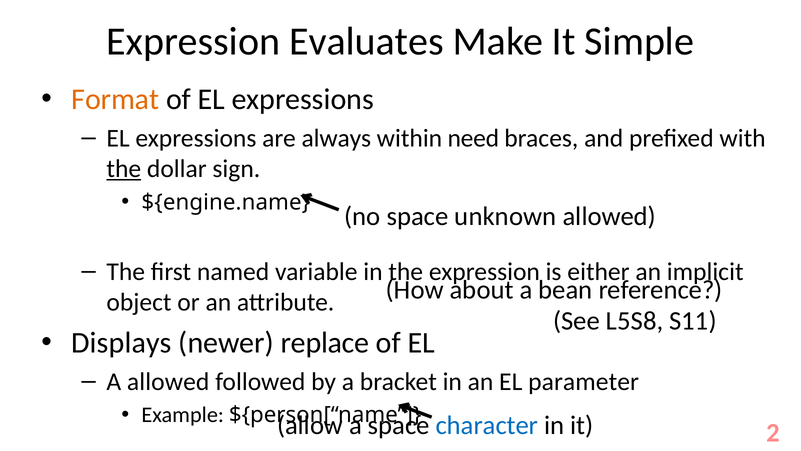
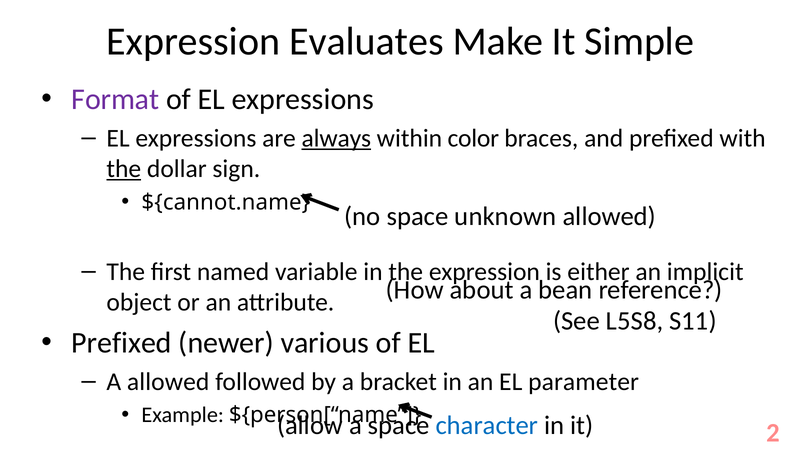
Format colour: orange -> purple (115, 99)
always underline: none -> present (336, 138)
need: need -> color (473, 138)
${engine.name: ${engine.name -> ${cannot.name (226, 202)
Displays: Displays -> Prefixed (122, 343)
replace: replace -> various (325, 343)
